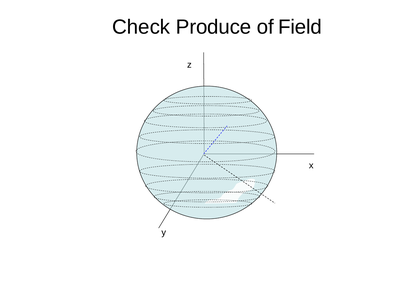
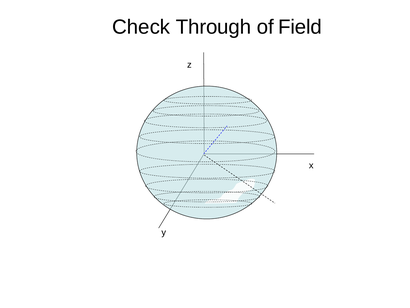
Produce: Produce -> Through (214, 27)
